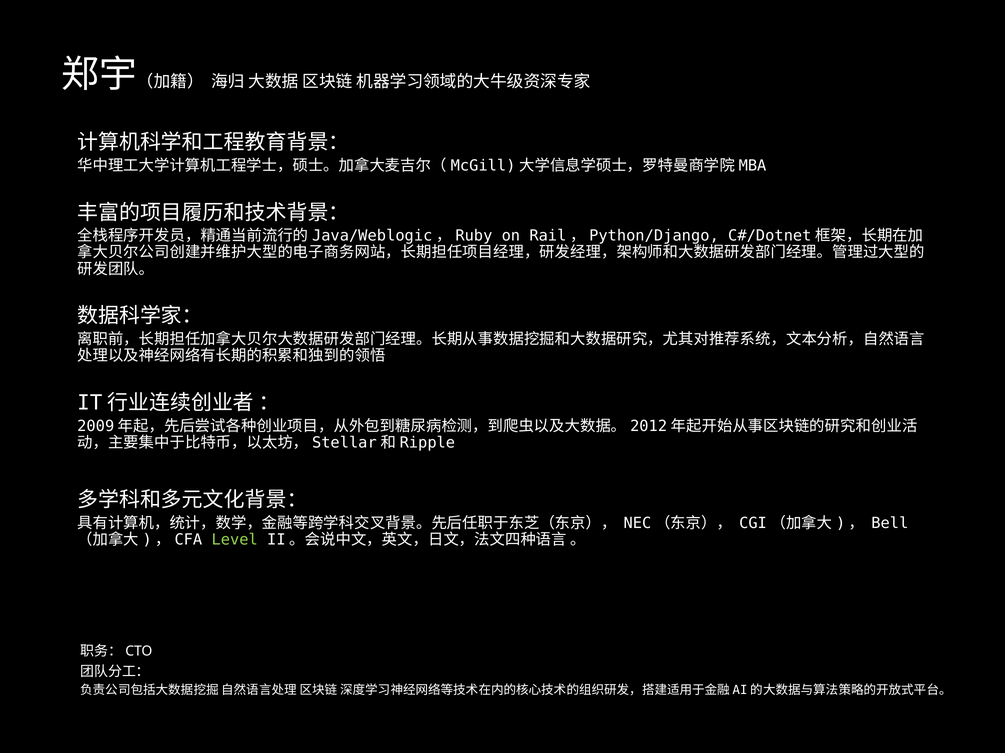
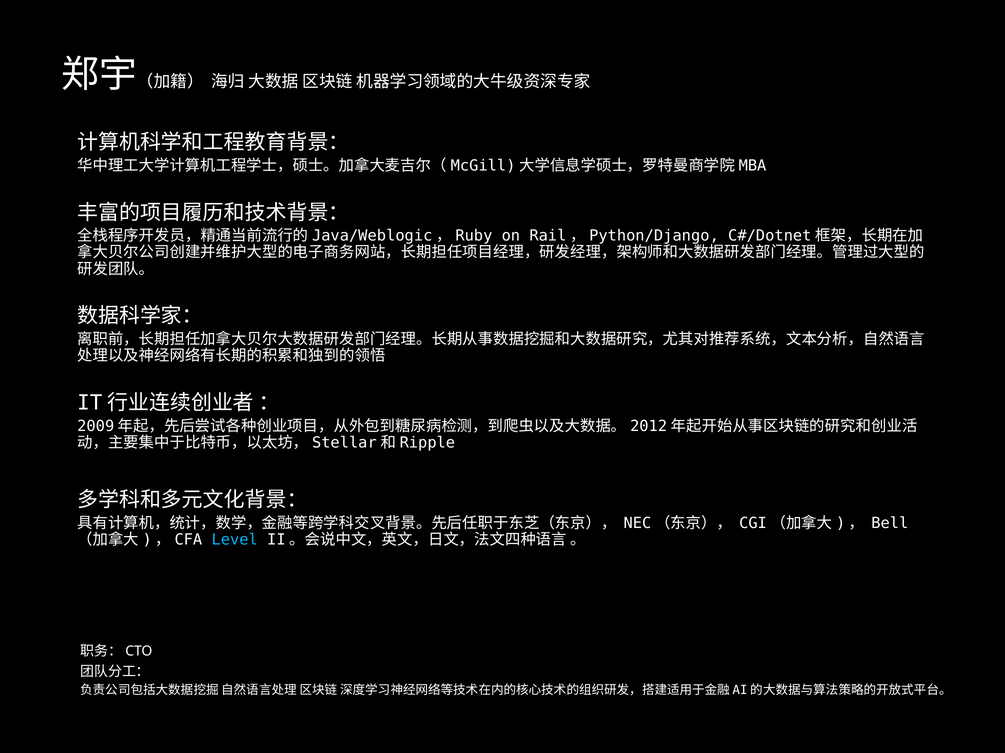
Level colour: light green -> light blue (235, 540)
